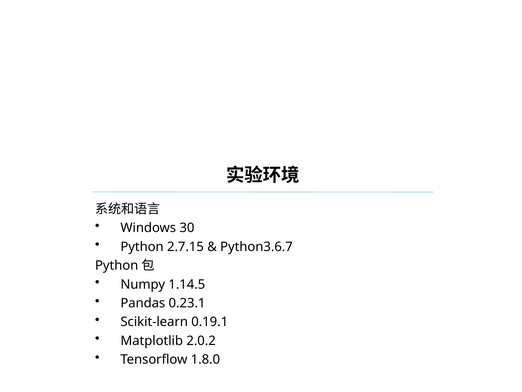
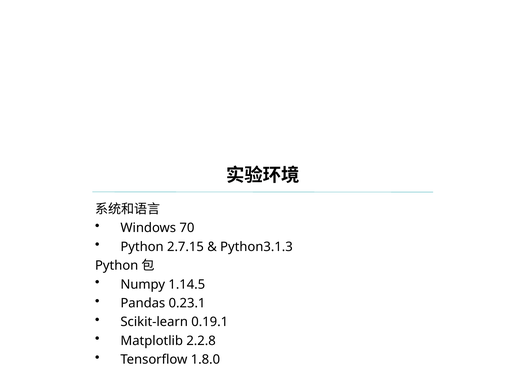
30: 30 -> 70 (187, 228)
Python3.6.7: Python3.6.7 -> Python3.1.3 (256, 246)
2.0.2: 2.0.2 -> 2.2.8 (201, 340)
